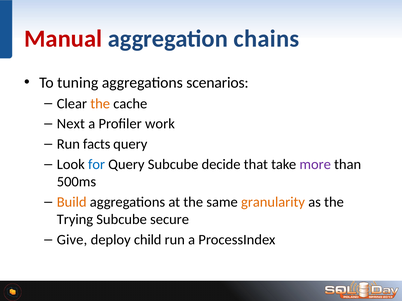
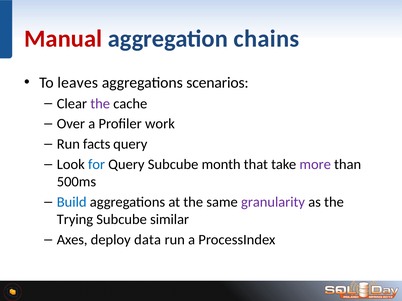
tuning: tuning -> leaves (78, 83)
the colour: orange -> purple (100, 104)
Next: Next -> Over (71, 124)
decide: decide -> month (221, 165)
Build colour: orange -> blue (72, 202)
granularity colour: orange -> purple (273, 202)
secure: secure -> similar (170, 220)
Give: Give -> Axes (72, 240)
child: child -> data (148, 240)
